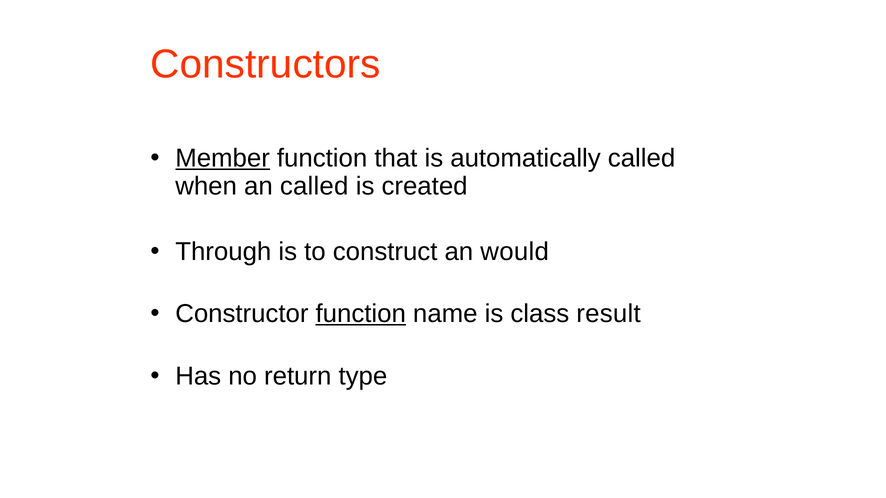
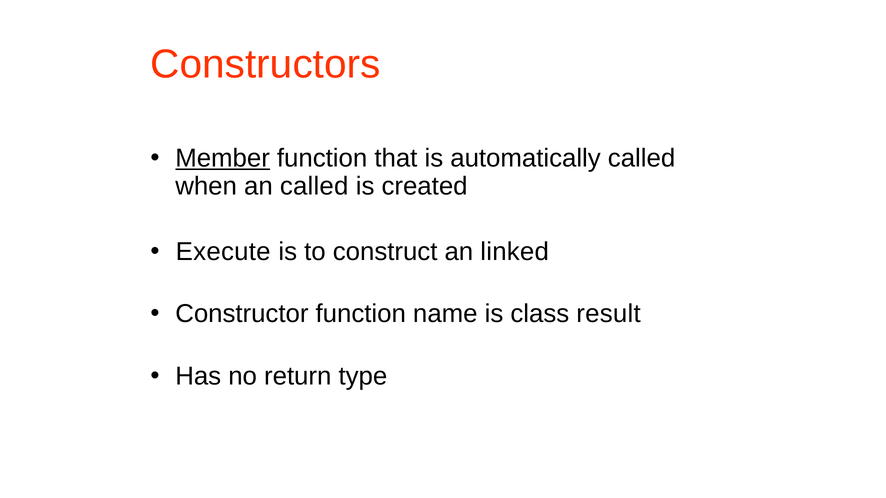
Through: Through -> Execute (223, 252)
would: would -> linked (515, 252)
function underline: present -> none (361, 314)
